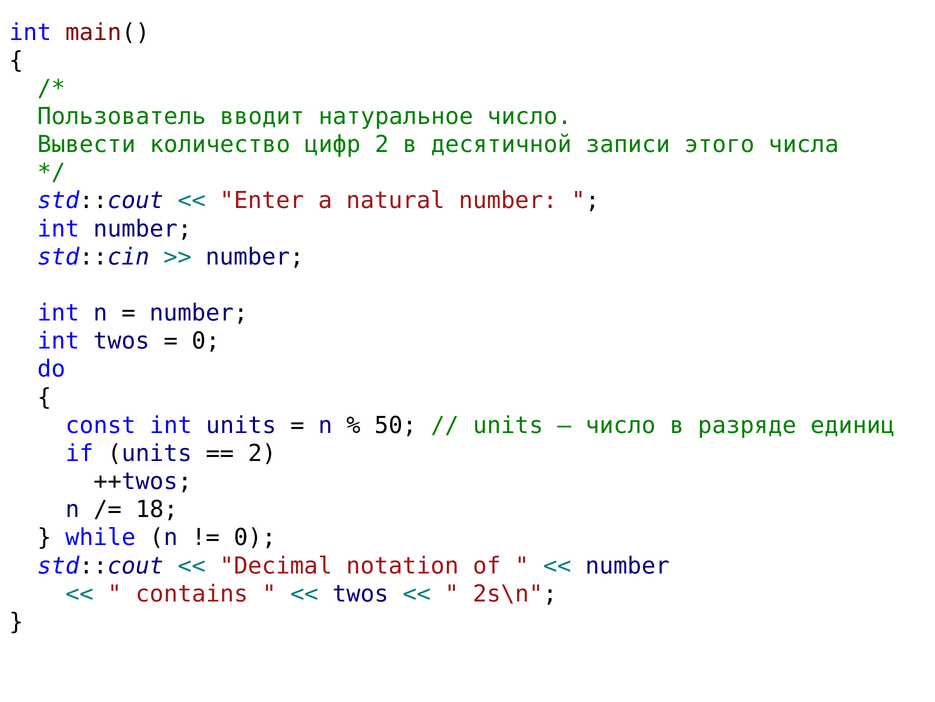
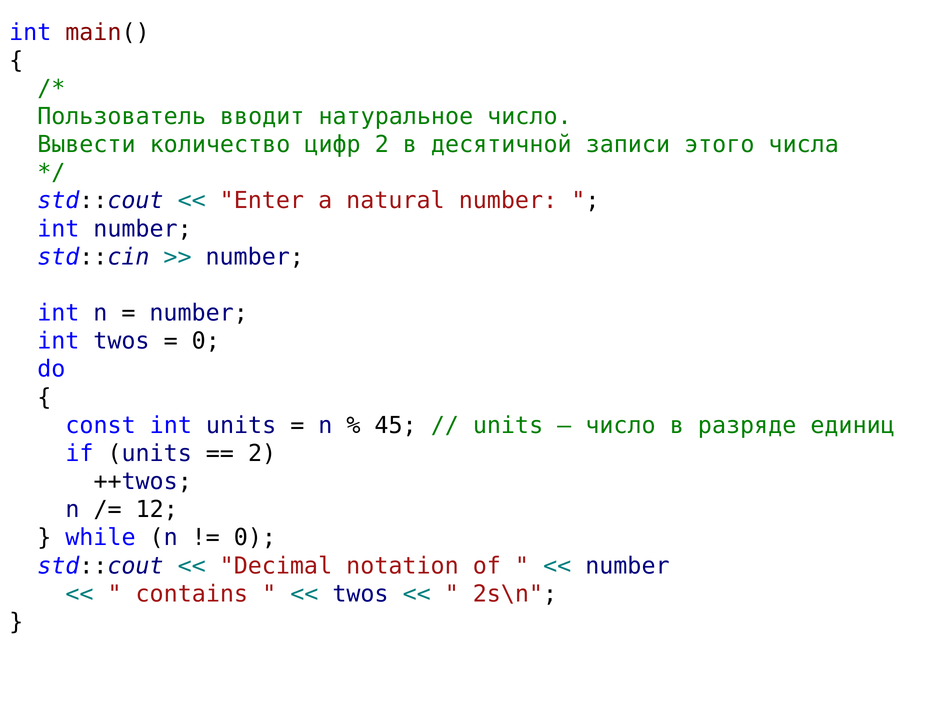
50: 50 -> 45 (396, 425)
18: 18 -> 12 (157, 509)
